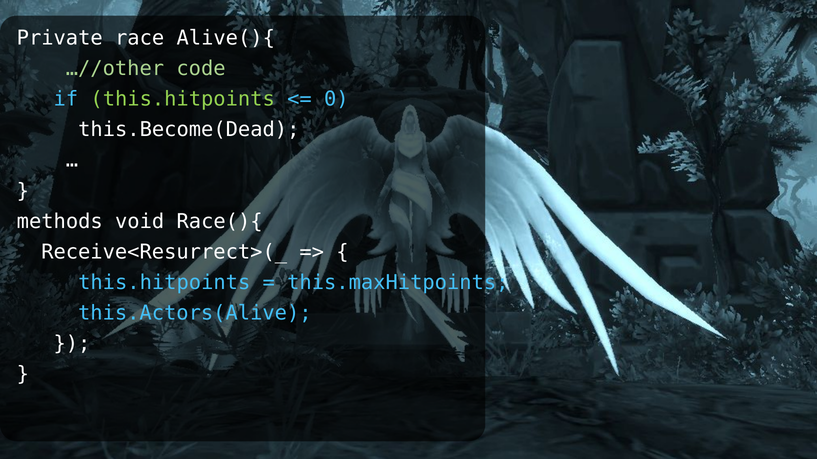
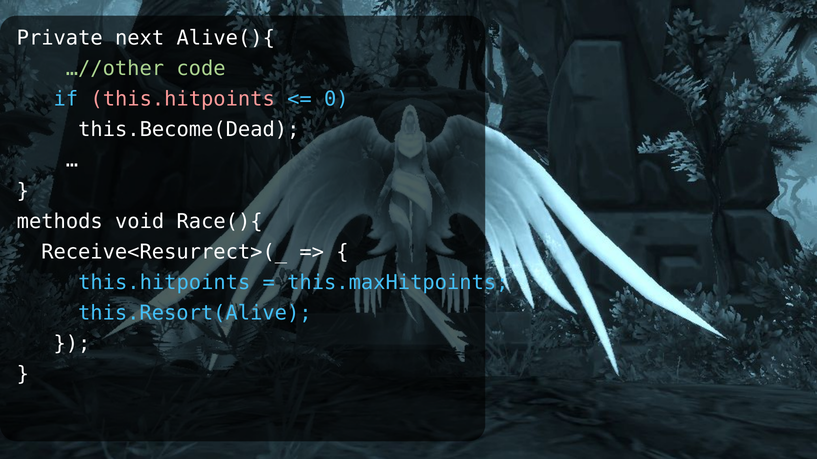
race: race -> next (140, 38)
this.hitpoints colour: light green -> pink (183, 99)
this.Actors(Alive: this.Actors(Alive -> this.Resort(Alive (195, 313)
